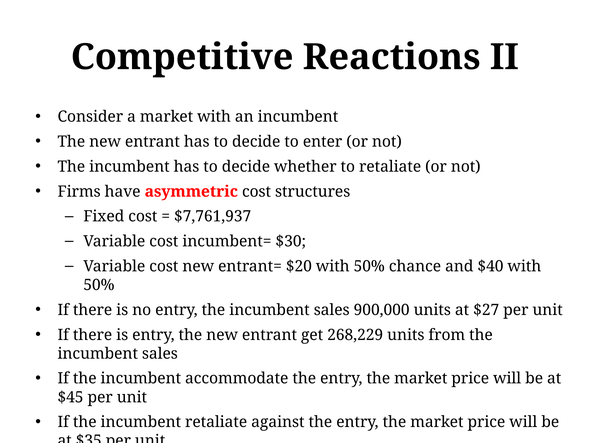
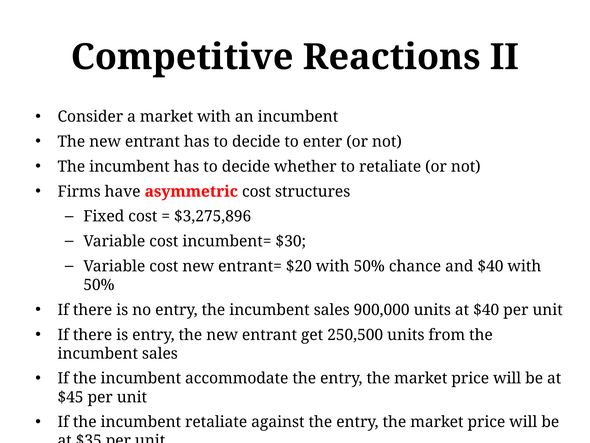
$7,761,937: $7,761,937 -> $3,275,896 (213, 216)
at $27: $27 -> $40 (486, 310)
268,229: 268,229 -> 250,500 (355, 335)
